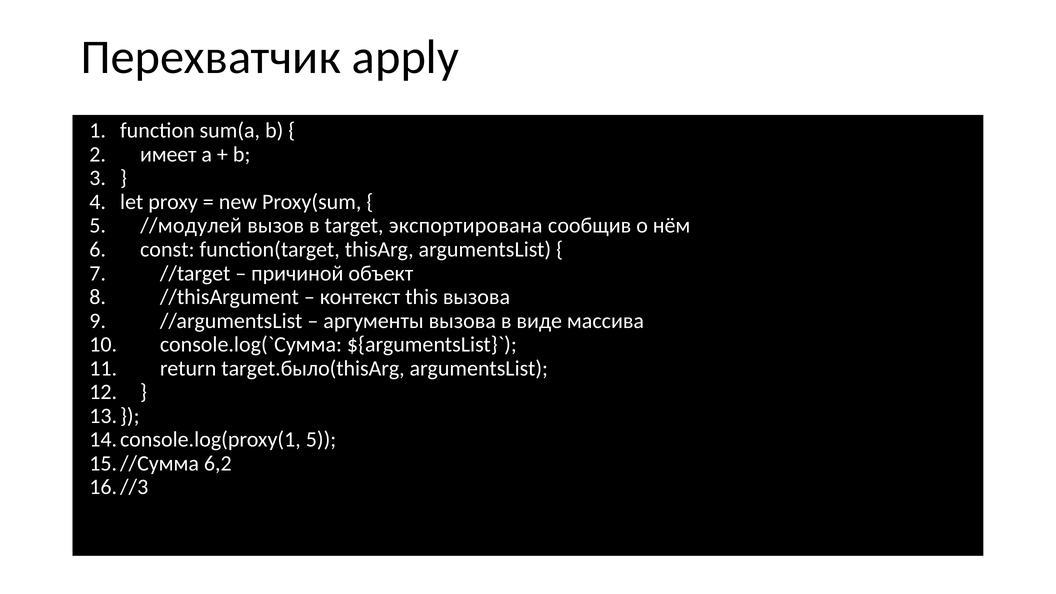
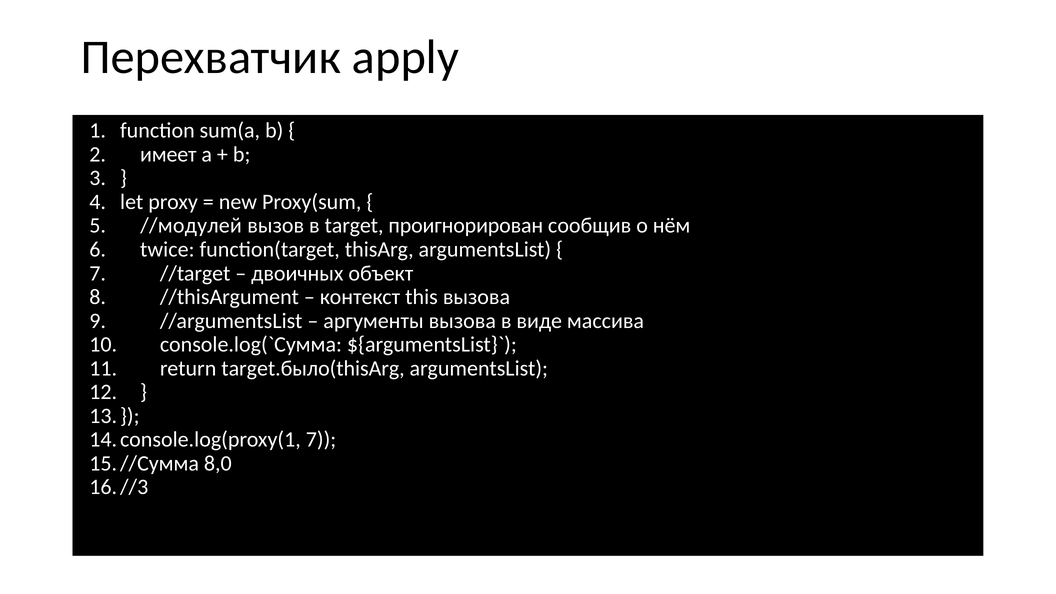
экспортирована: экспортирована -> проигнорирован (466, 226)
const: const -> twice (167, 249)
причиной: причиной -> двоичных (297, 273)
5: 5 -> 7 (321, 440)
6,2: 6,2 -> 8,0 (218, 463)
